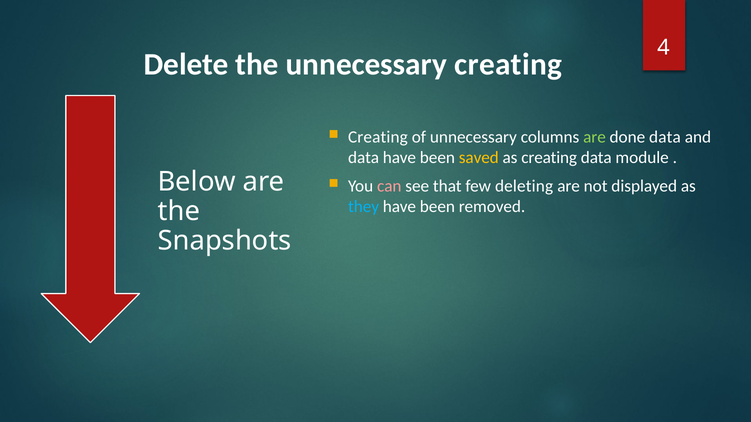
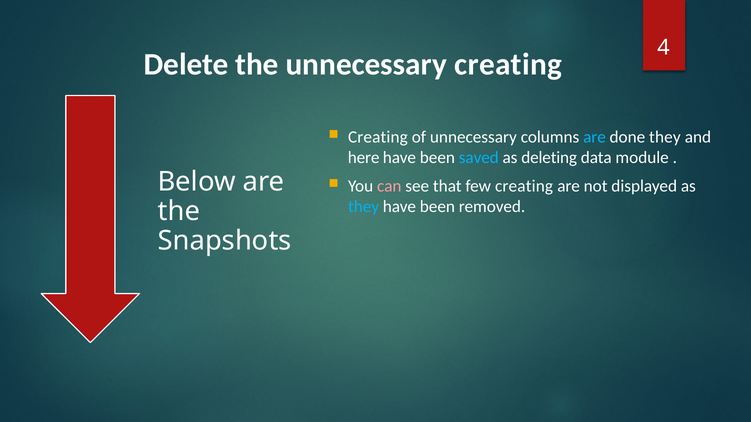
are colour: light green -> light blue (595, 137)
done data: data -> they (665, 137)
data: data -> here (364, 158)
saved colour: yellow -> light blue (479, 158)
as creating: creating -> deleting (549, 158)
few deleting: deleting -> creating (524, 186)
